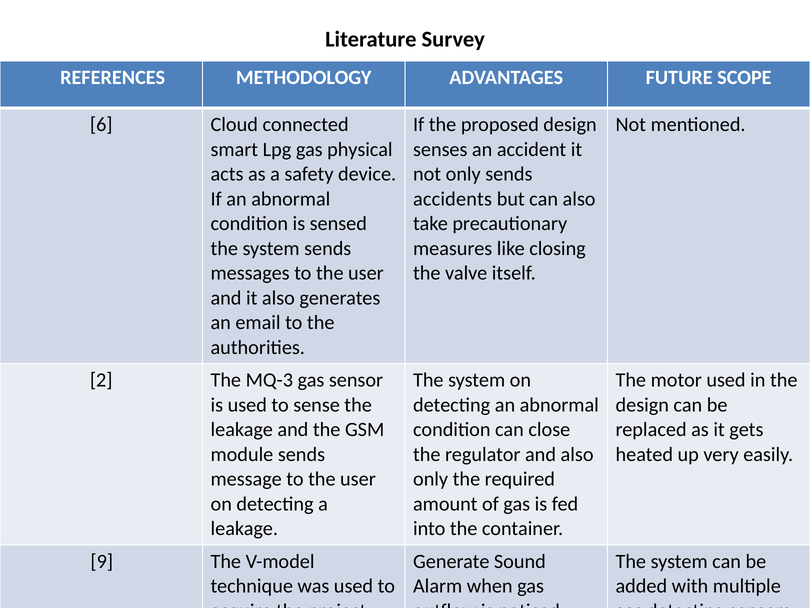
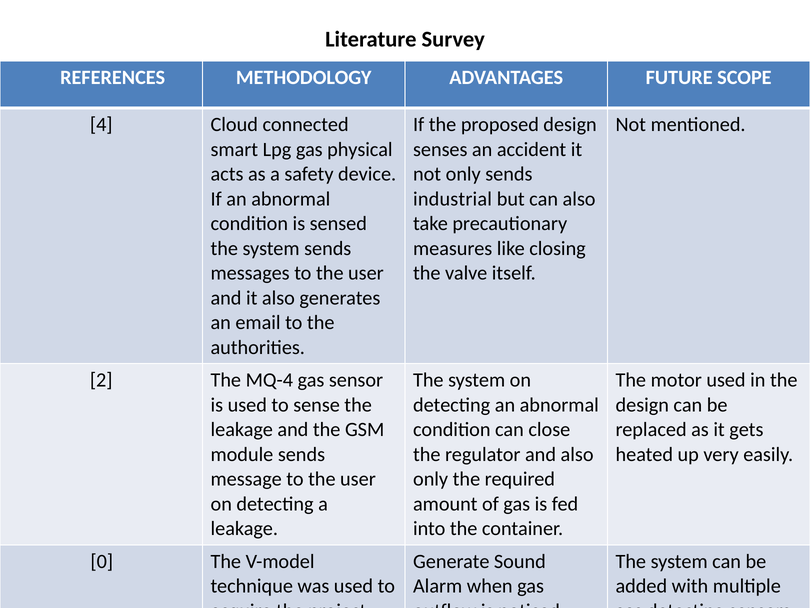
6: 6 -> 4 (101, 125)
accidents: accidents -> industrial (453, 199)
MQ-3: MQ-3 -> MQ-4 (269, 380)
9: 9 -> 0 (102, 561)
